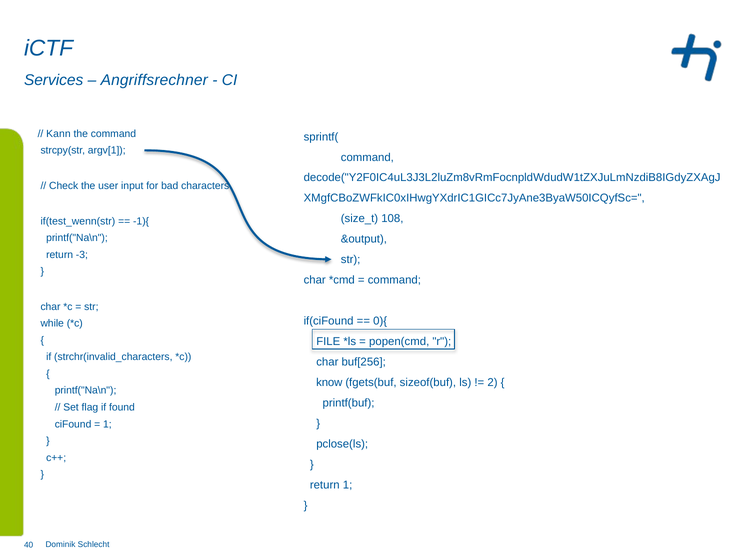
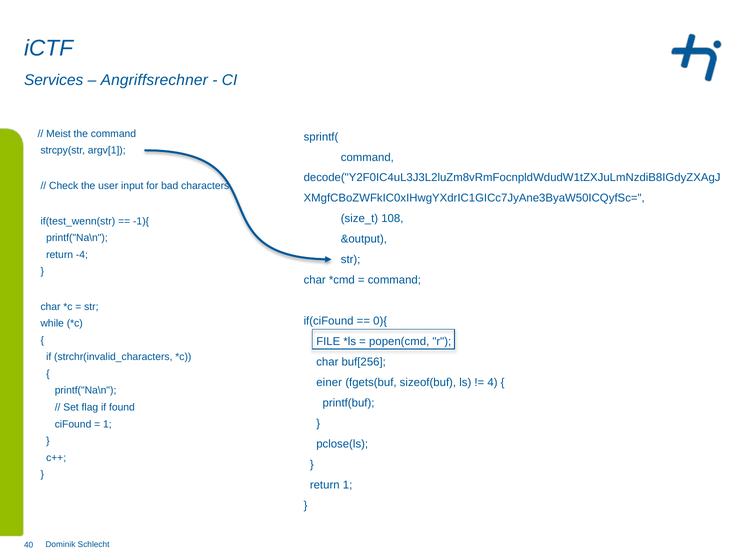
Kann: Kann -> Meist (59, 134)
-3: -3 -> -4 (82, 255)
know: know -> einer (329, 382)
2: 2 -> 4 (493, 382)
